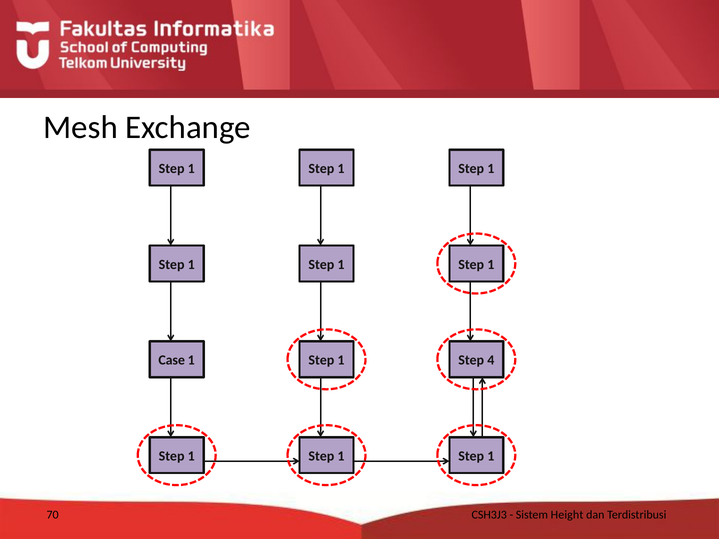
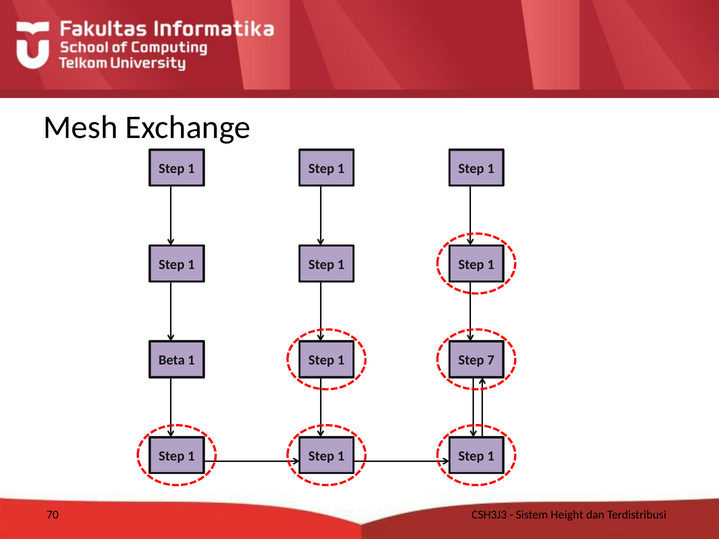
Case: Case -> Beta (172, 360)
4: 4 -> 7 (491, 360)
